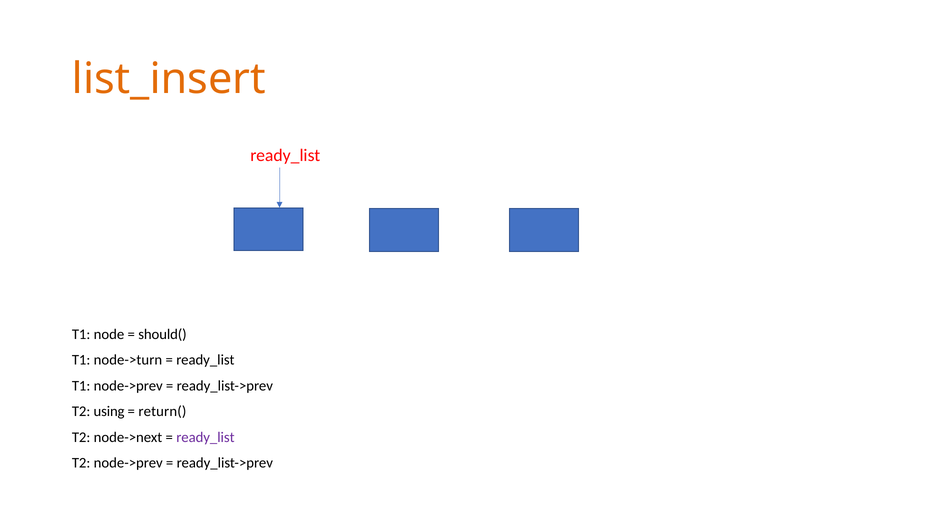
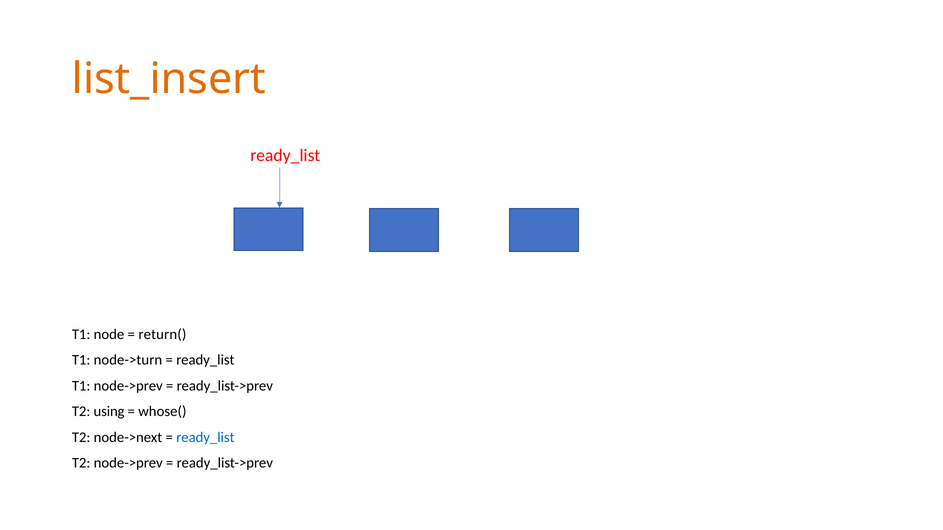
should(: should( -> return( (162, 334)
return(: return( -> whose( (162, 412)
ready_list colour: purple -> blue (205, 438)
